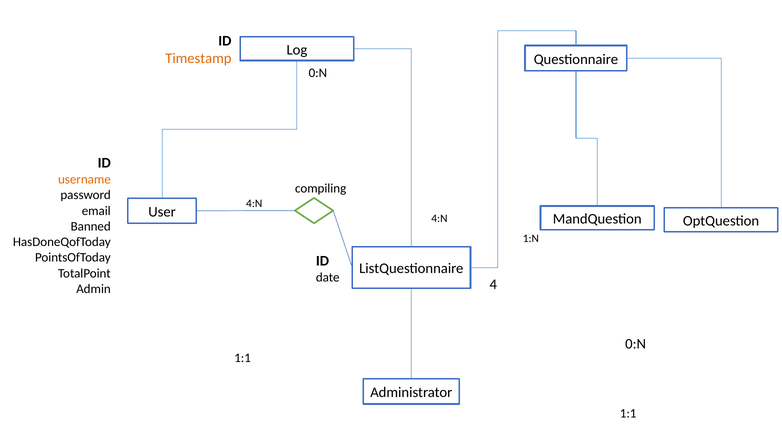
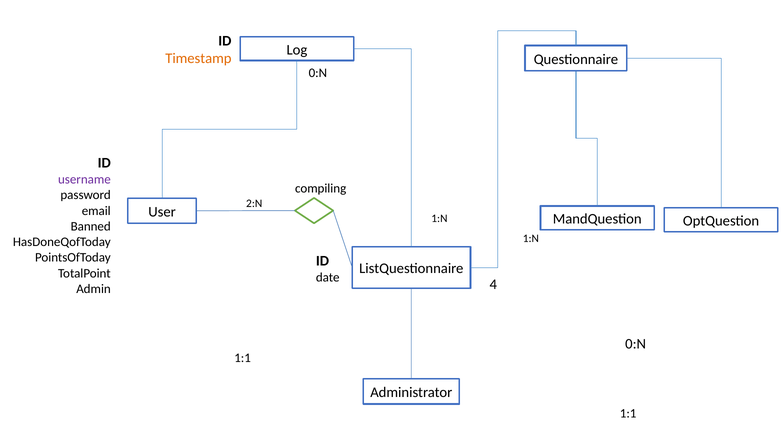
username colour: orange -> purple (84, 179)
4:N: 4:N -> 2:N (254, 204)
4:N: 4:N -> 1:N (439, 218)
